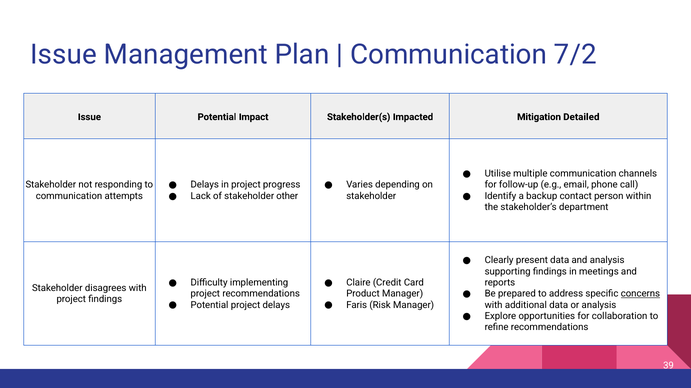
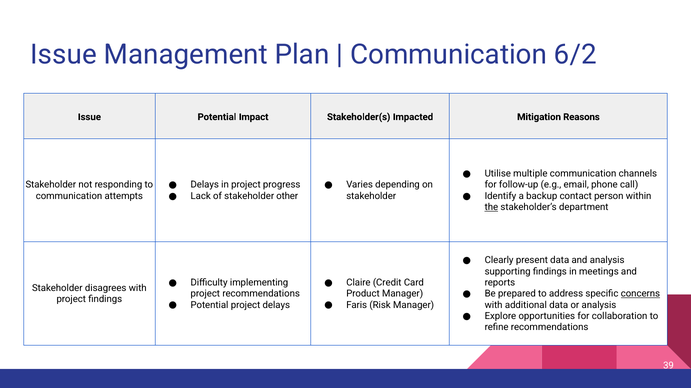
7/2: 7/2 -> 6/2 (575, 55)
Detailed: Detailed -> Reasons (581, 117)
the underline: none -> present (491, 207)
